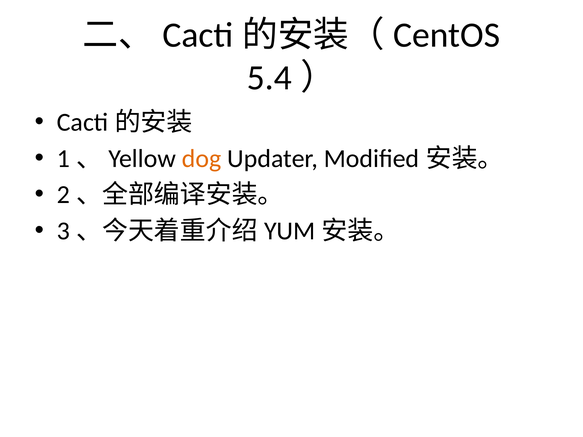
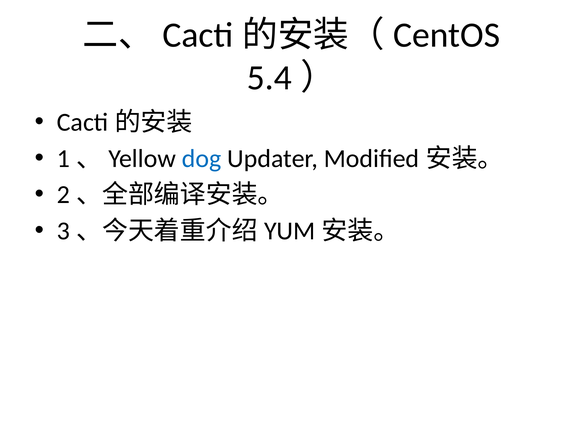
dog colour: orange -> blue (202, 159)
